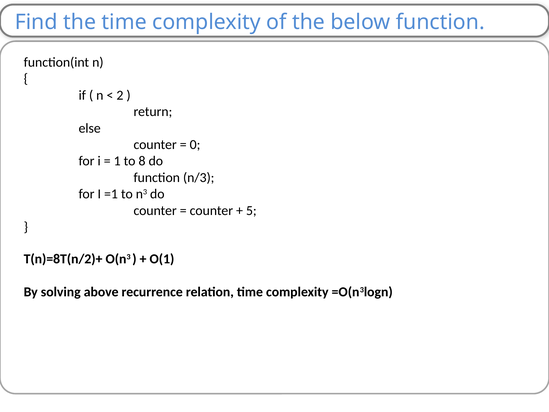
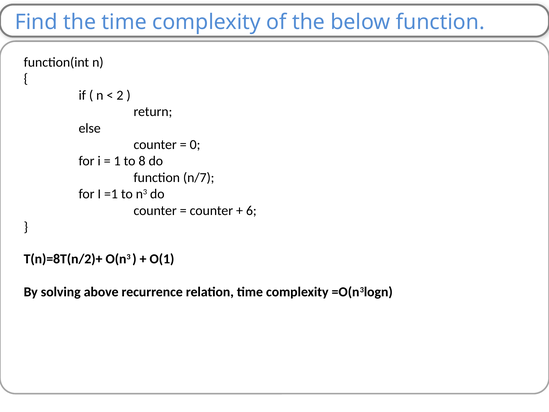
n/3: n/3 -> n/7 (199, 177)
5: 5 -> 6 (251, 210)
